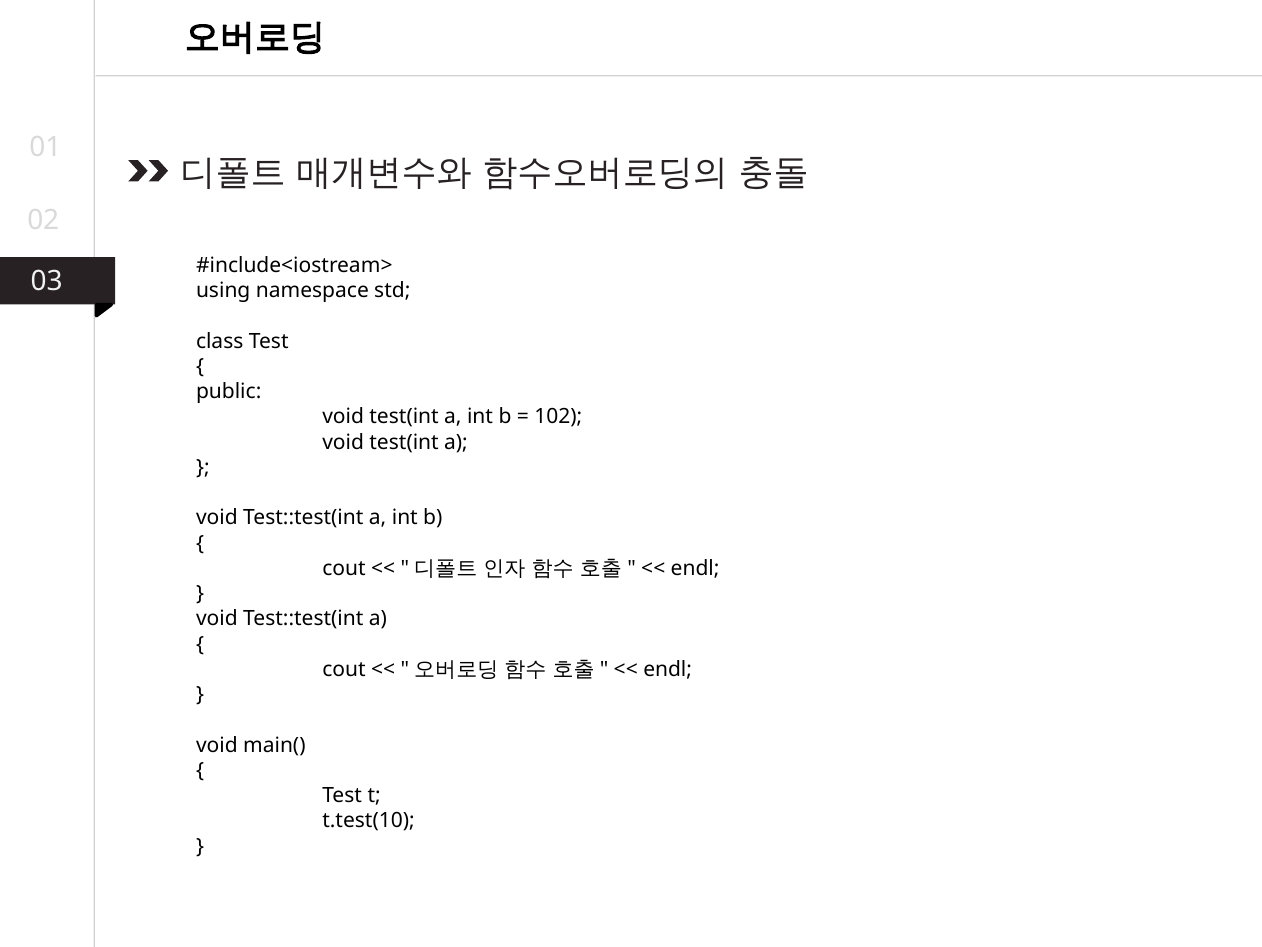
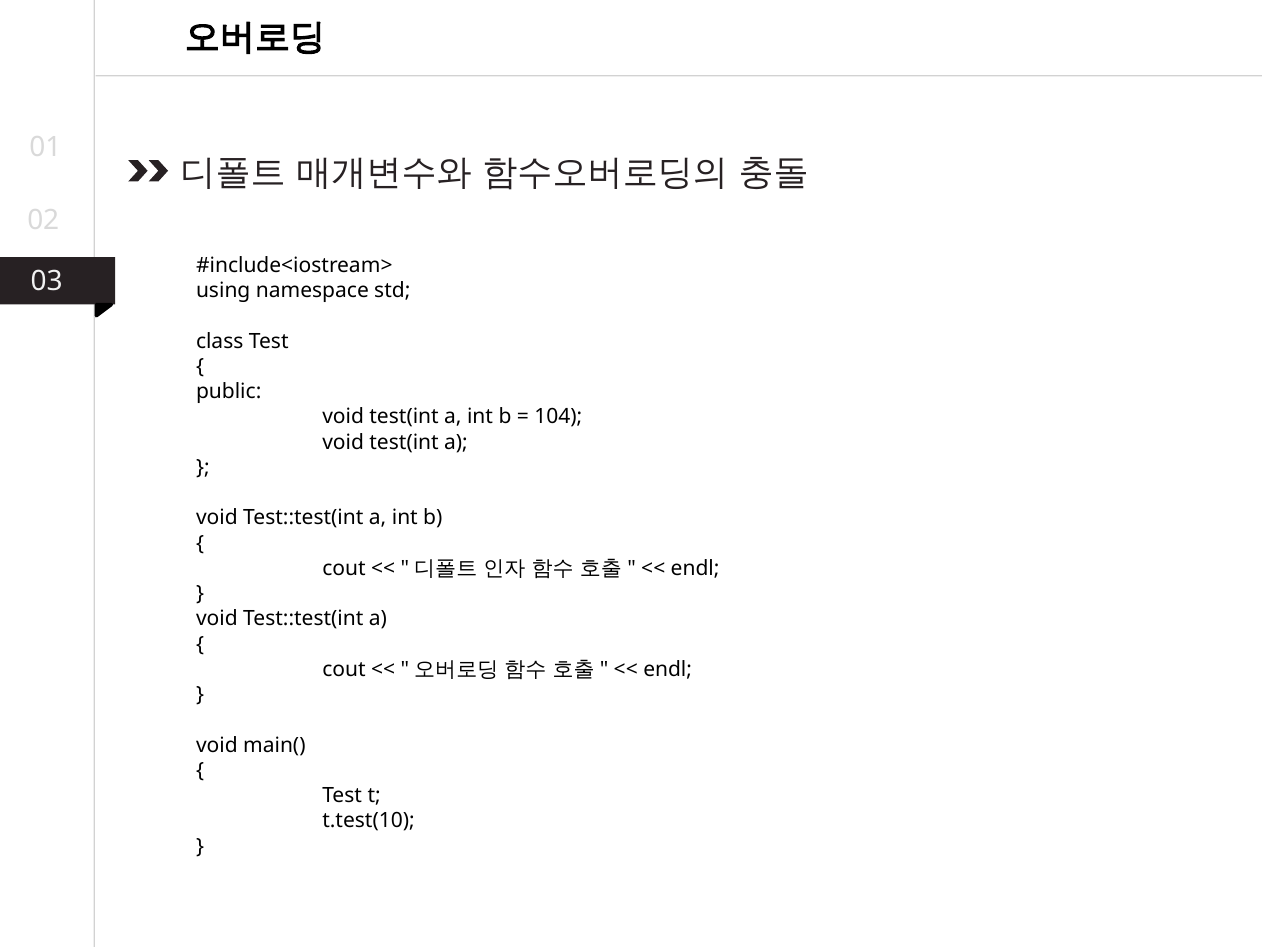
102: 102 -> 104 (558, 417)
